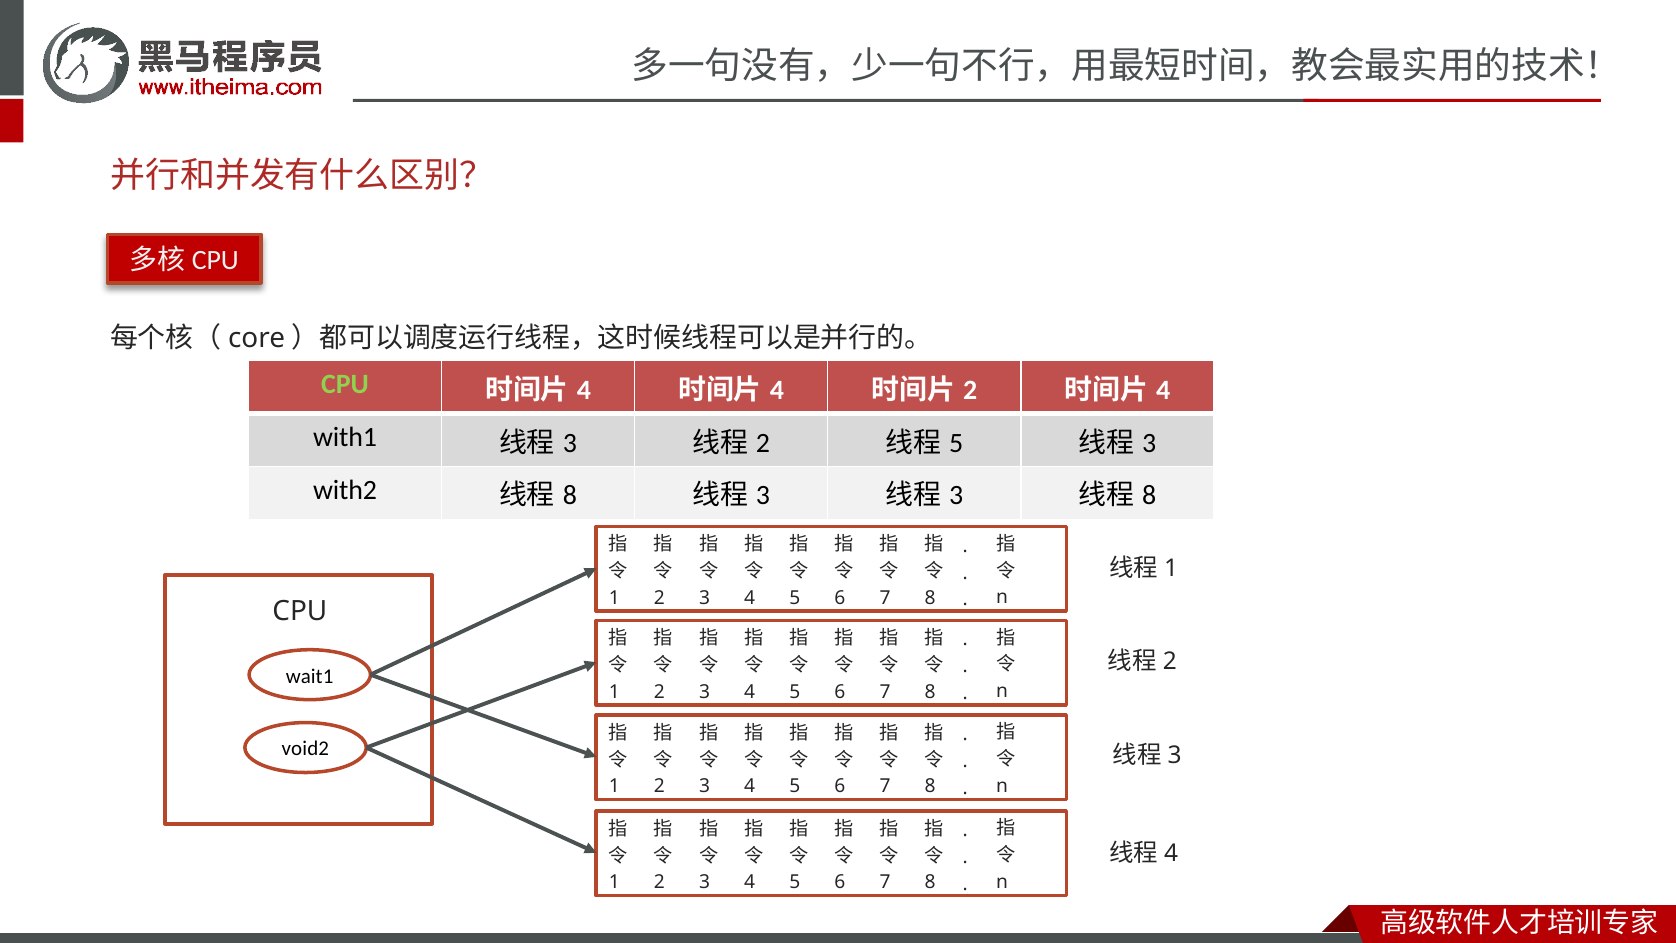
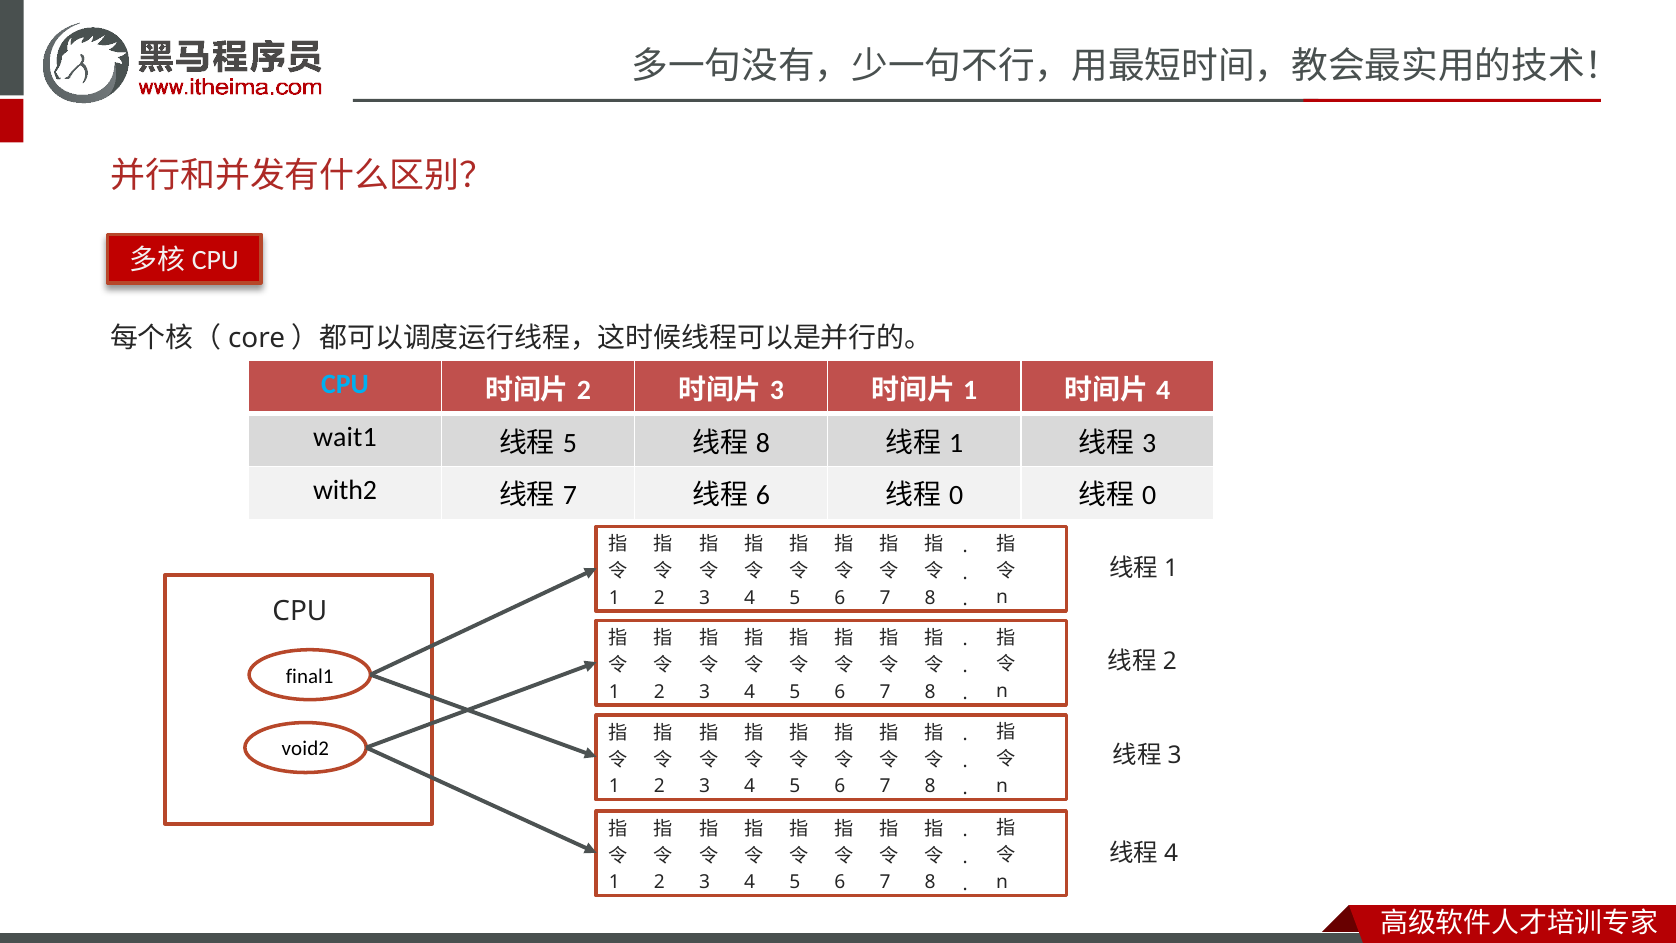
CPU colour: light green -> light blue (345, 384)
4: 4 -> 2 (584, 390)
4: 4 -> 3 (777, 390)
2: 2 -> 1 (970, 390)
with1: with1 -> wait1 (345, 437)
3: 3 -> 5 (570, 443)
2: 2 -> 8 (763, 443)
5: 5 -> 1 (956, 443)
8: 8 -> 7 (570, 496)
3: 3 -> 6 (763, 496)
3: 3 -> 0 (956, 496)
8: 8 -> 0 (1149, 496)
wait1: wait1 -> final1 (310, 676)
